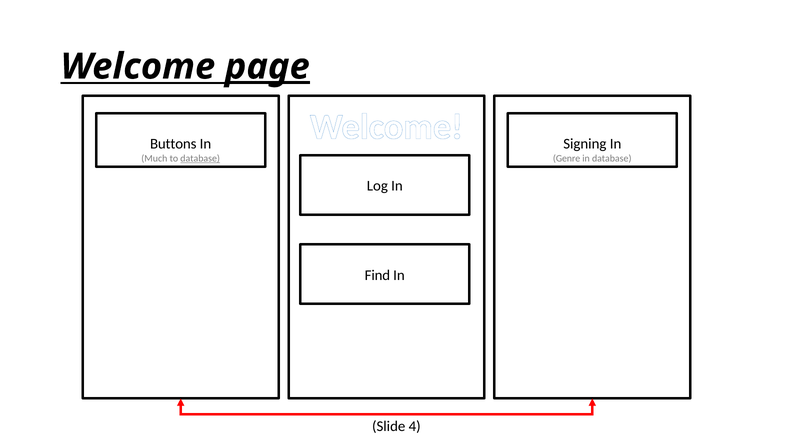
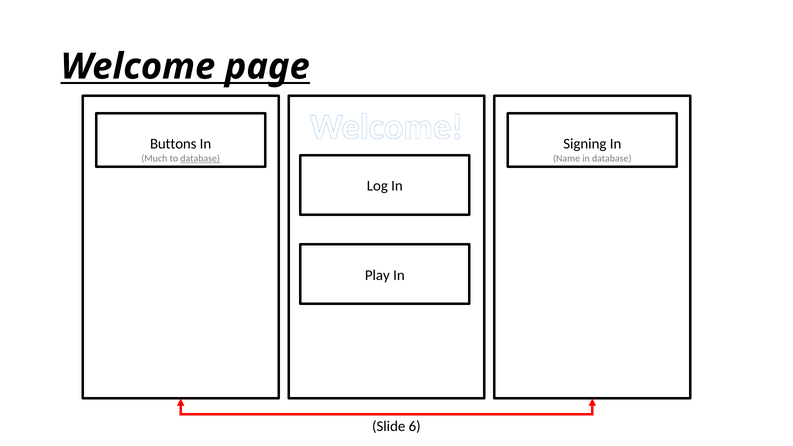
page underline: present -> none (267, 67)
Genre: Genre -> Name (567, 159)
Find: Find -> Play (377, 275)
4: 4 -> 6 (415, 426)
